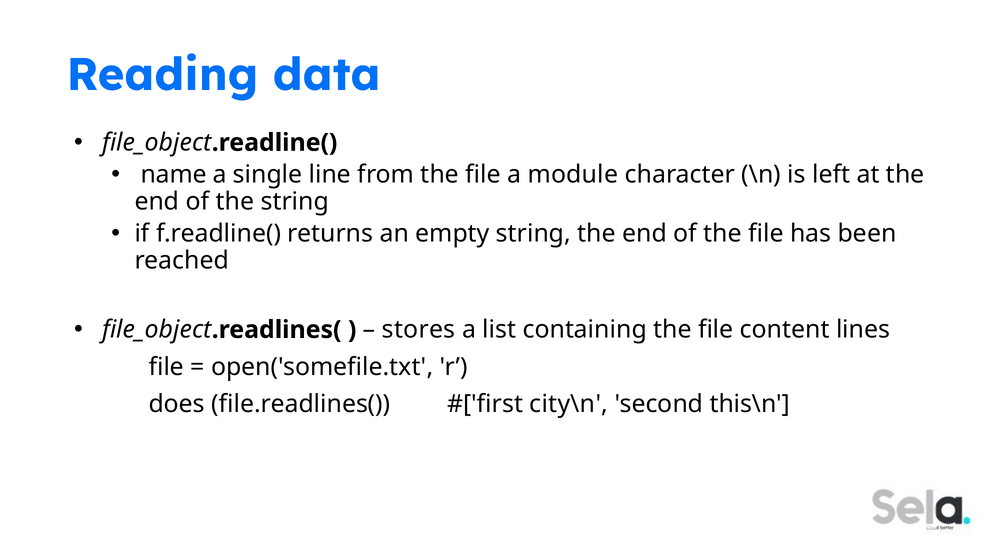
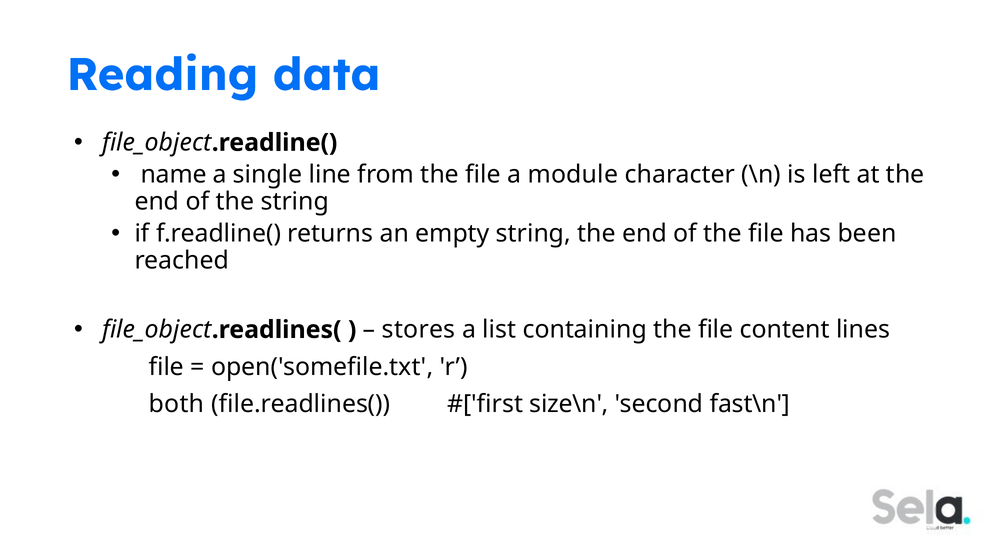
does: does -> both (177, 404)
city\n: city\n -> size\n (569, 404)
this\n: this\n -> fast\n (750, 404)
